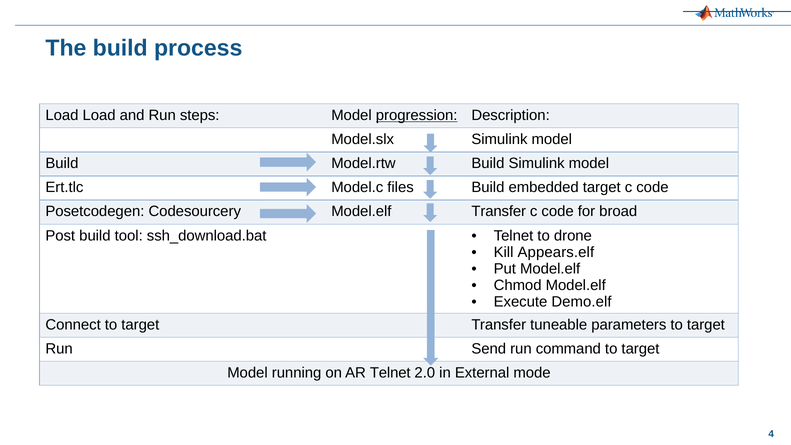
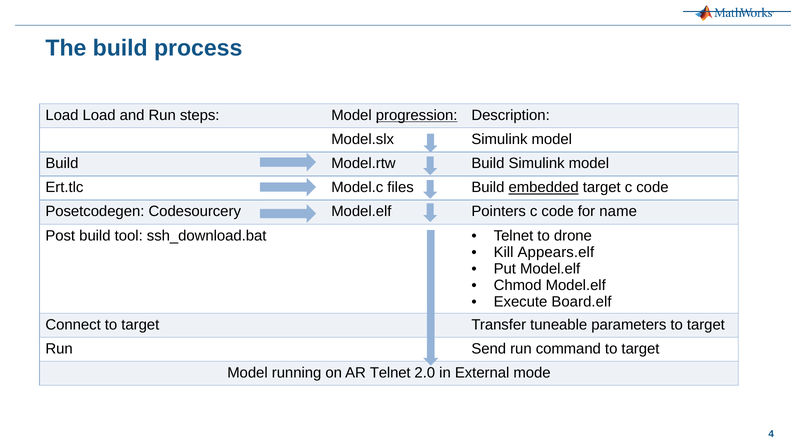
embedded underline: none -> present (544, 187)
Model.elf Transfer: Transfer -> Pointers (499, 212)
broad: broad -> name (618, 212)
Demo.elf: Demo.elf -> Board.elf (581, 302)
